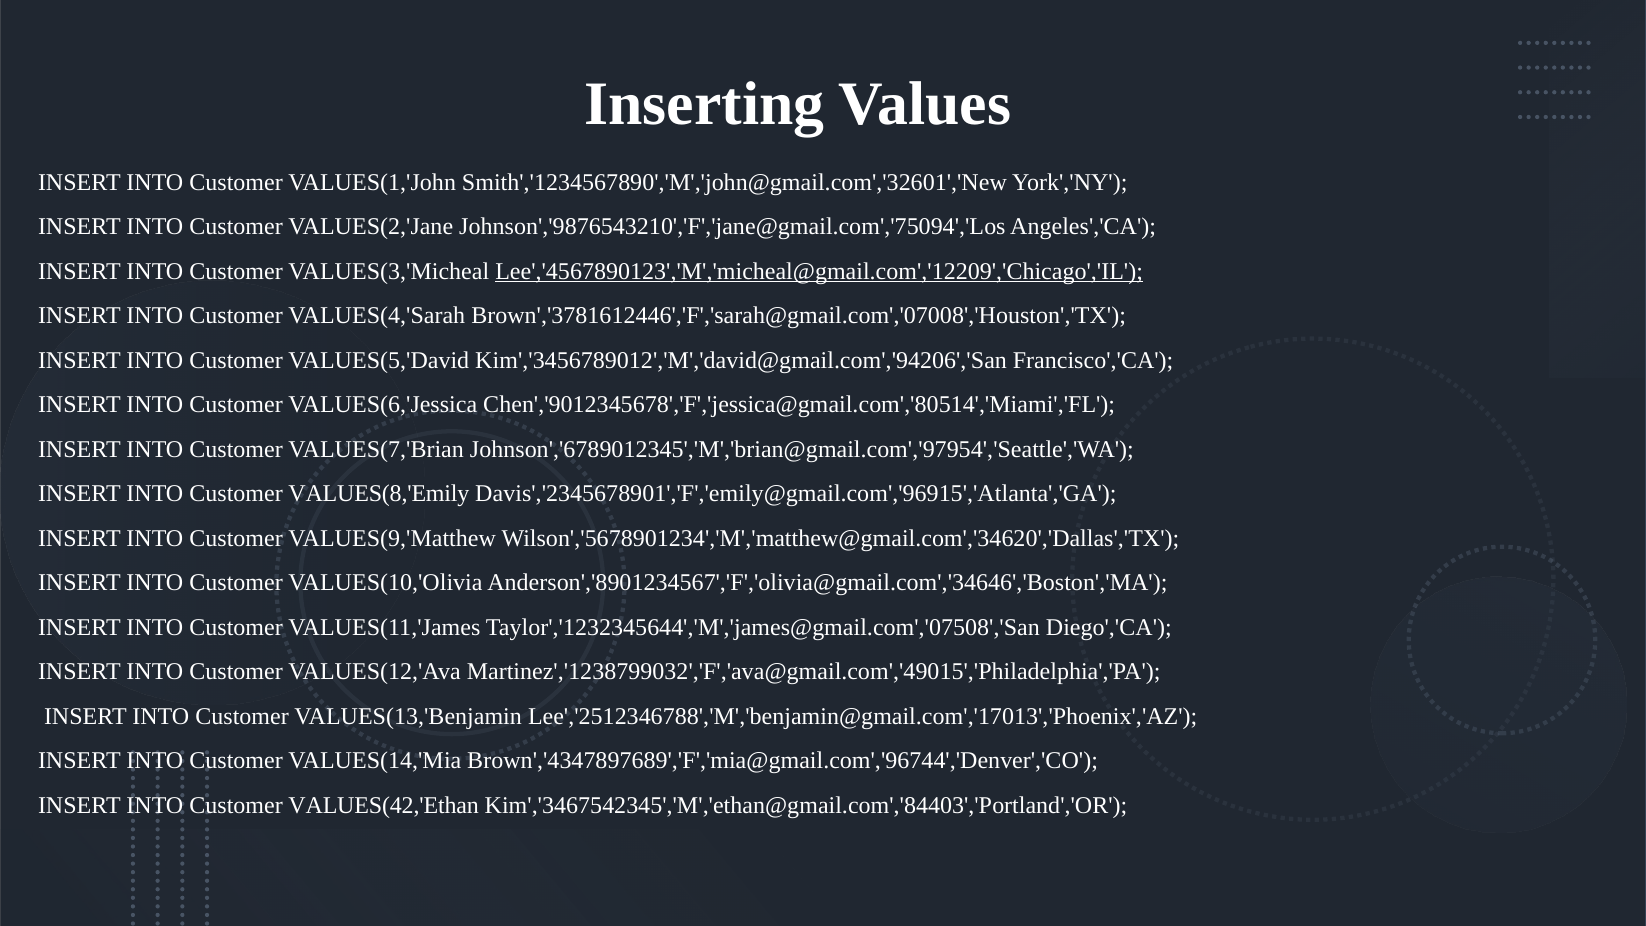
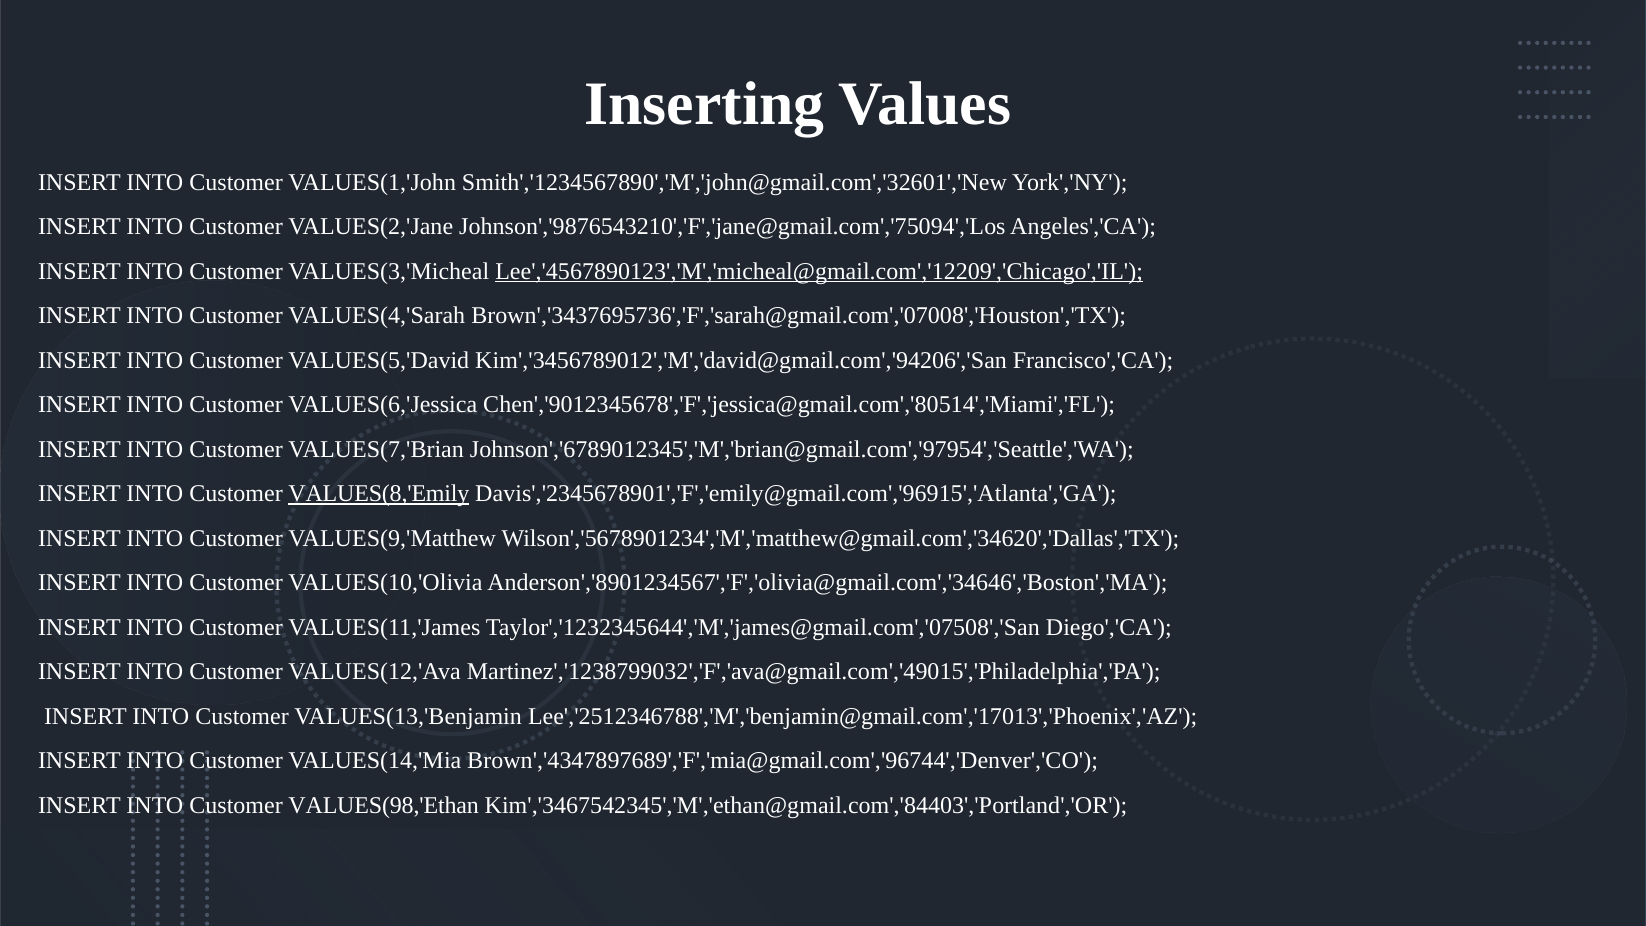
Brown','3781612446','F','sarah@gmail.com','07008','Houston','TX: Brown','3781612446','F','sarah@gmail.com','07008','Houston','TX -> Brown','3437695736','F','sarah@gmail.com','07008','Houston','TX (799, 316)
VALUES(8,'Emily underline: none -> present (379, 494)
VALUES(42,'Ethan: VALUES(42,'Ethan -> VALUES(98,'Ethan (384, 805)
